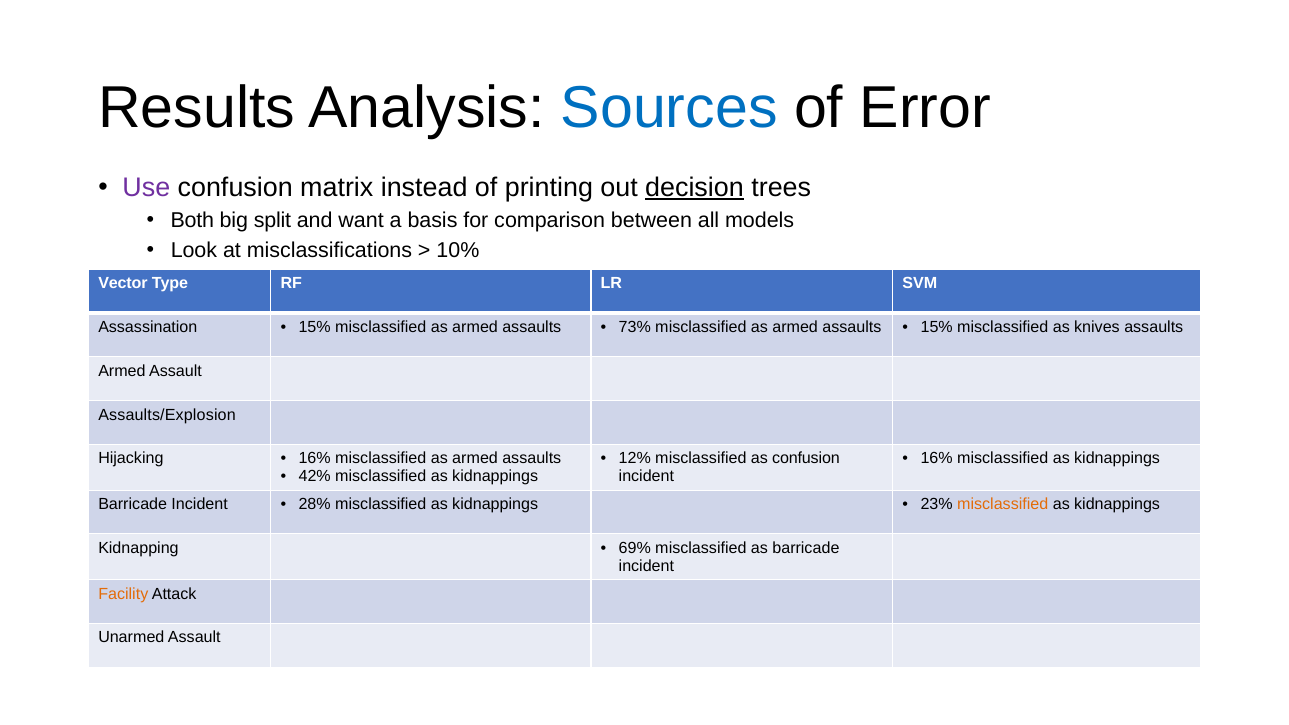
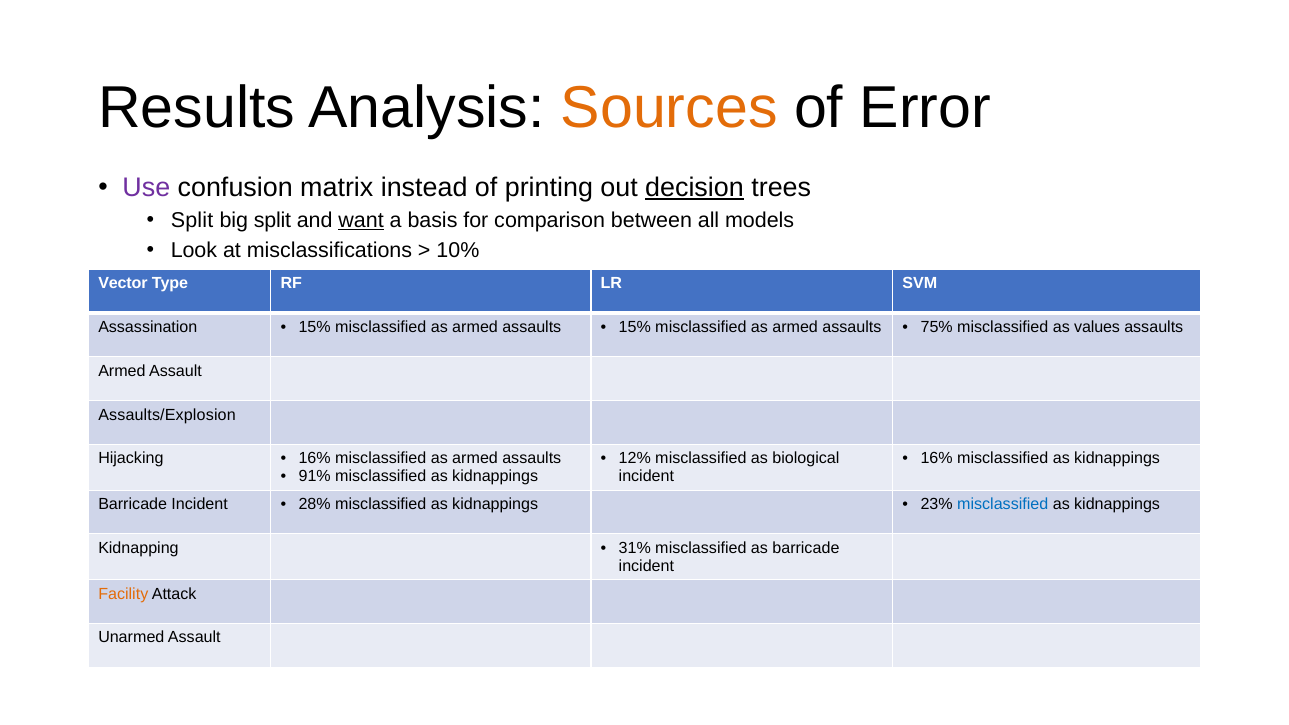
Sources colour: blue -> orange (669, 108)
Both: Both -> Split (192, 220)
want underline: none -> present (361, 220)
73%: 73% -> 15% (635, 327)
15%: 15% -> 75% (937, 327)
knives: knives -> values (1097, 327)
as confusion: confusion -> biological (806, 459)
42%: 42% -> 91% (315, 477)
misclassified colour: orange -> blue (1003, 504)
69%: 69% -> 31% (635, 548)
